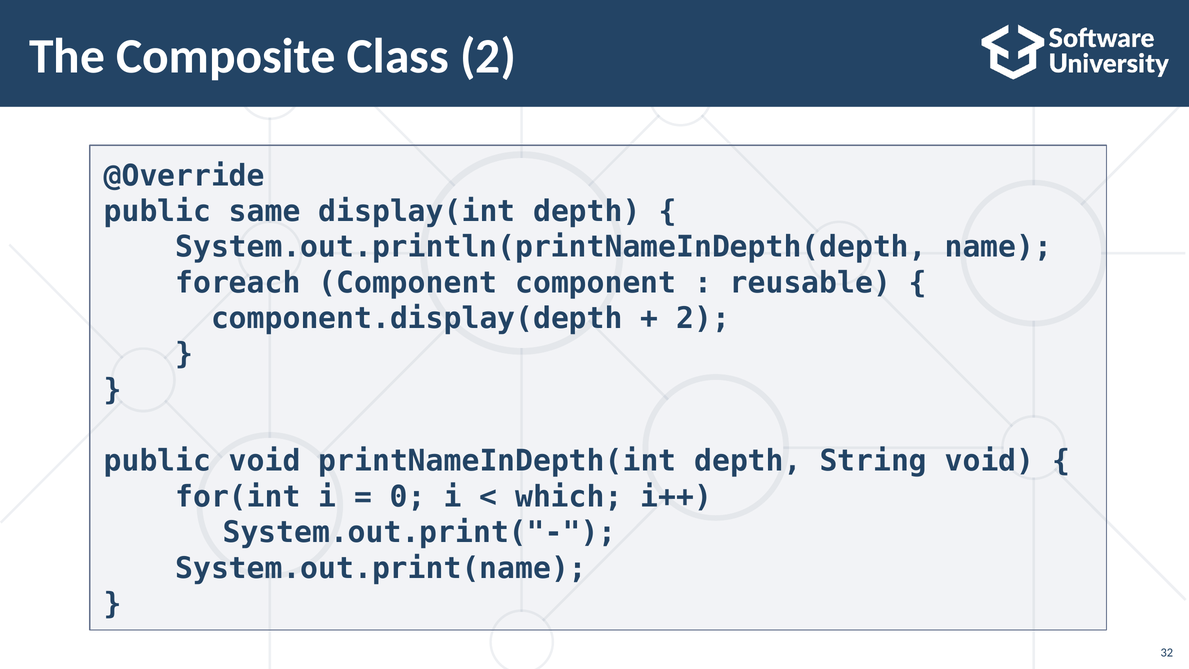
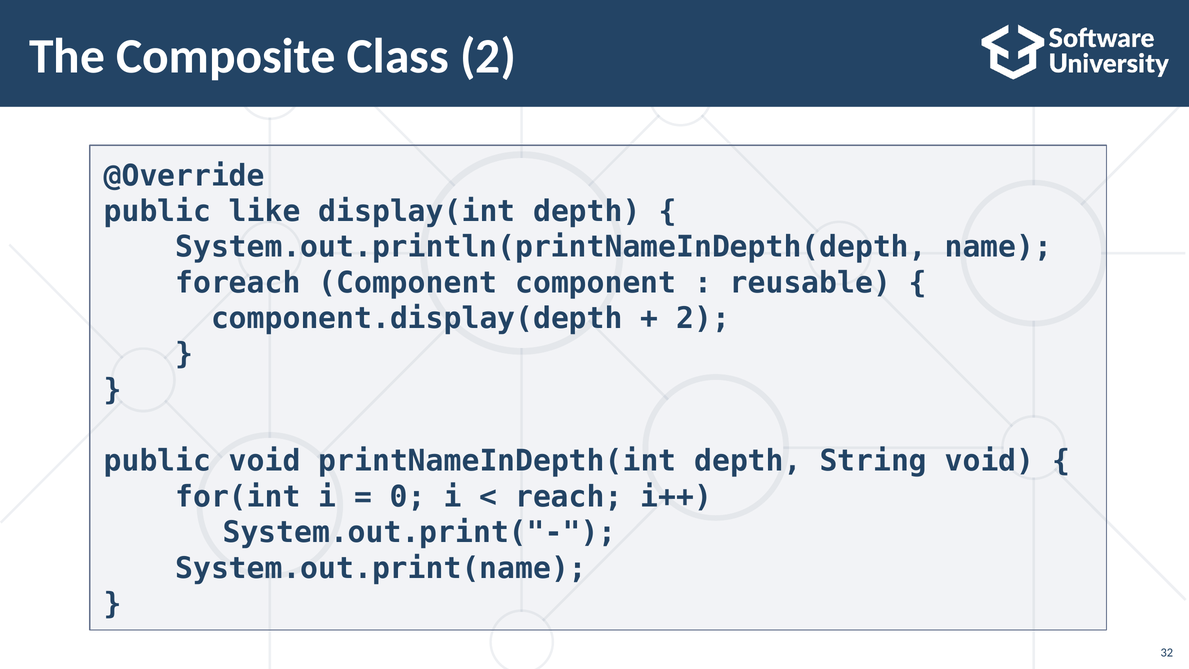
same: same -> like (265, 211)
which: which -> reach (569, 497)
